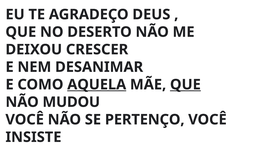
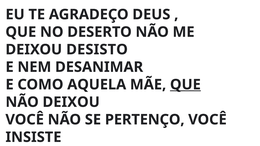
CRESCER: CRESCER -> DESISTO (97, 50)
AQUELA underline: present -> none (97, 85)
NÃO MUDOU: MUDOU -> DEIXOU (71, 102)
